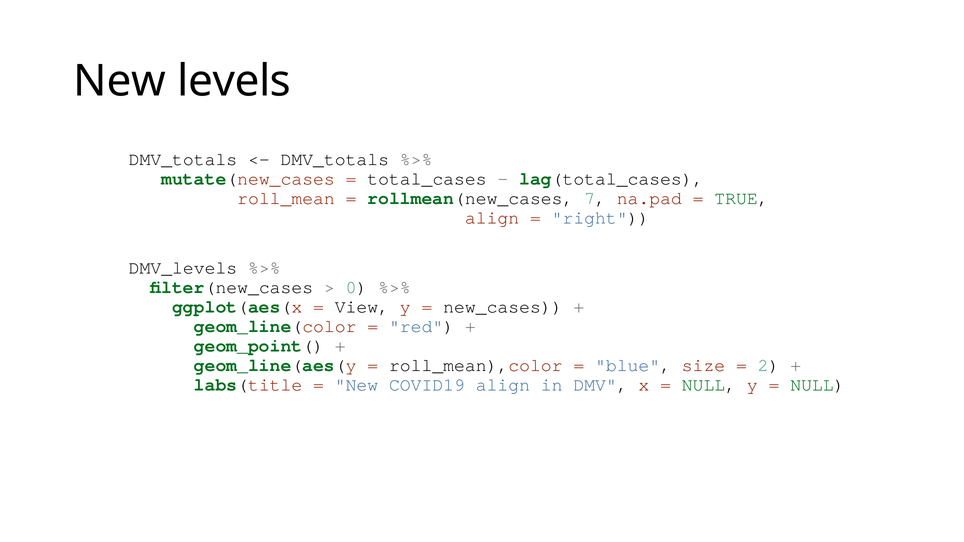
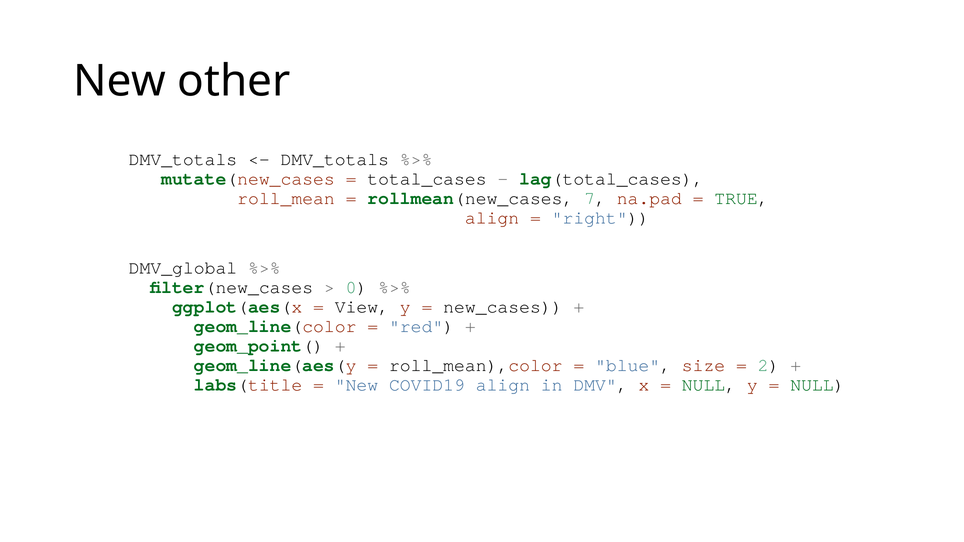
levels: levels -> other (234, 81)
DMV_levels: DMV_levels -> DMV_global (183, 268)
